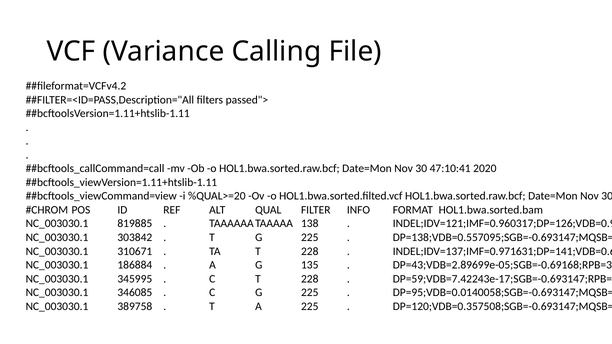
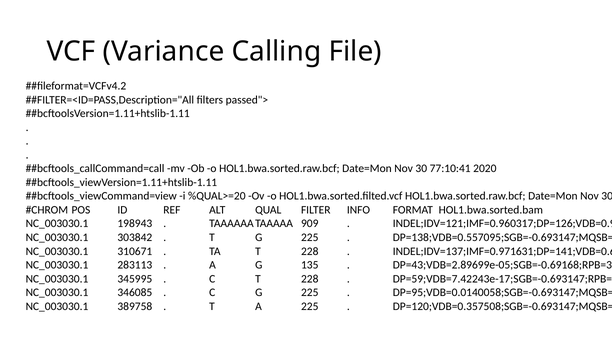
47:10:41: 47:10:41 -> 77:10:41 (450, 169)
819885: 819885 -> 198943 (135, 224)
138: 138 -> 909 (310, 224)
186884: 186884 -> 283113 (135, 265)
